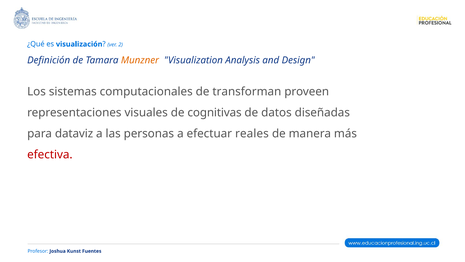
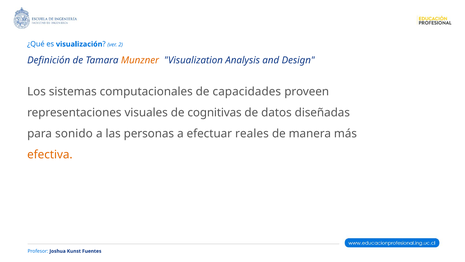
transforman: transforman -> capacidades (247, 92)
dataviz: dataviz -> sonido (74, 133)
efectiva colour: red -> orange (50, 154)
